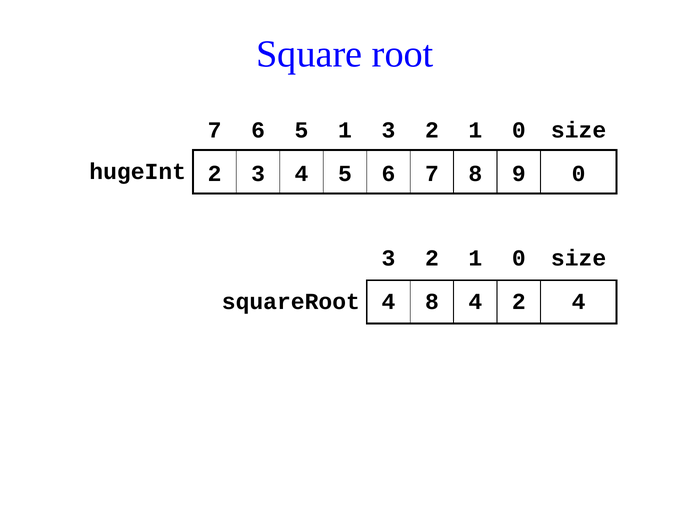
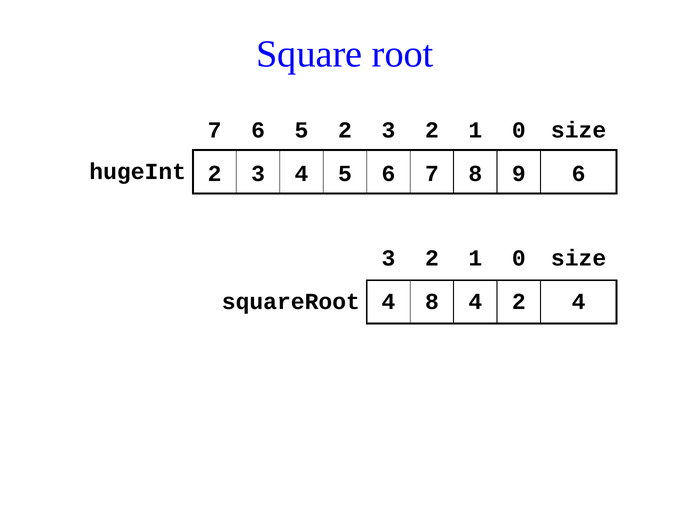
5 1: 1 -> 2 (345, 130)
9 0: 0 -> 6 (579, 174)
